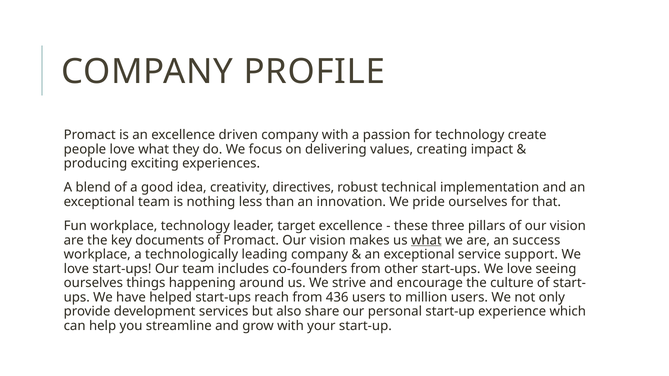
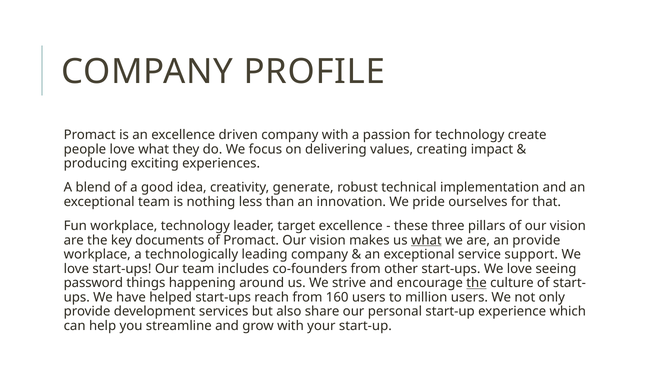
directives: directives -> generate (303, 188)
an success: success -> provide (536, 240)
ourselves: ourselves -> password (93, 283)
the underline: none -> present (477, 283)
436: 436 -> 160 (337, 298)
